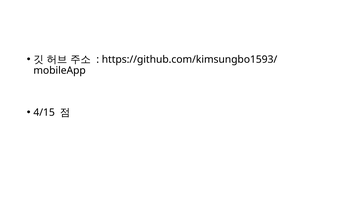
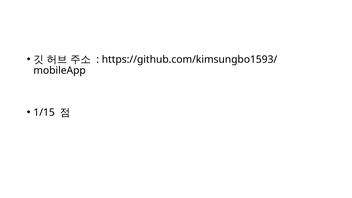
4/15: 4/15 -> 1/15 (44, 112)
